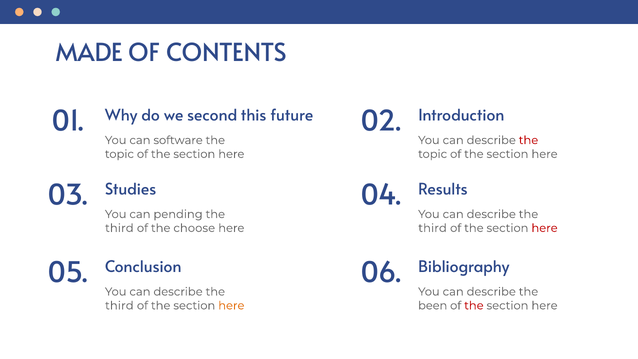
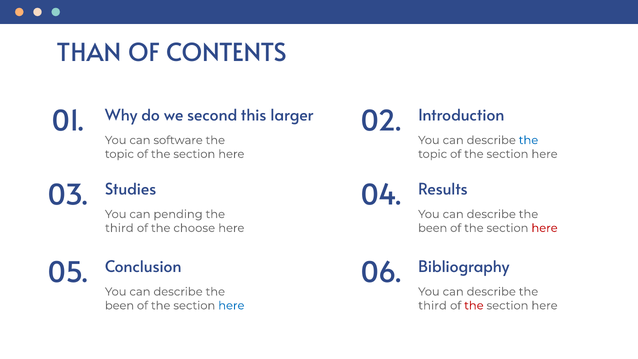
MADE: MADE -> THAN (89, 53)
future: future -> larger (292, 115)
the colour: red -> blue (529, 140)
third: third -> been (433, 228)
third: third -> been (119, 305)
here colour: orange -> blue (231, 305)
been: been -> third (433, 305)
